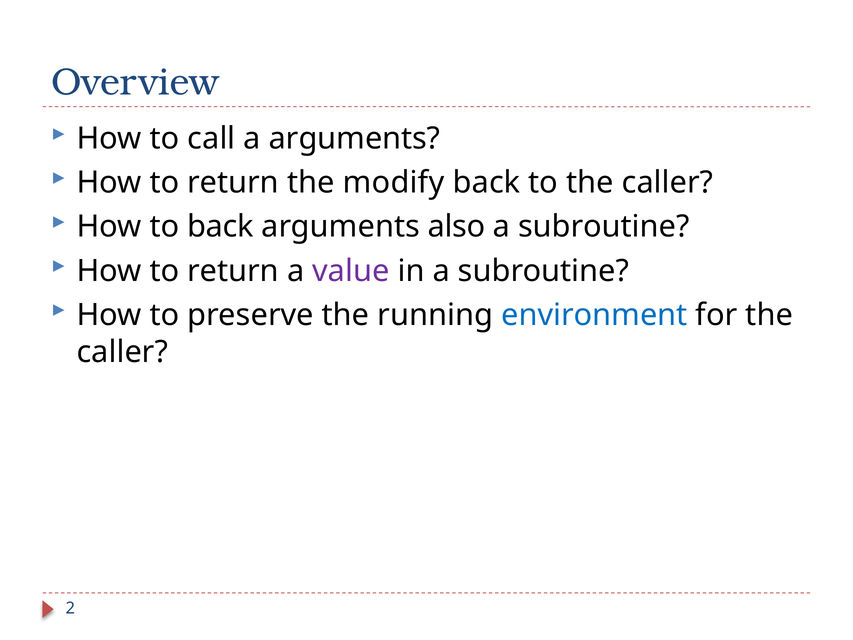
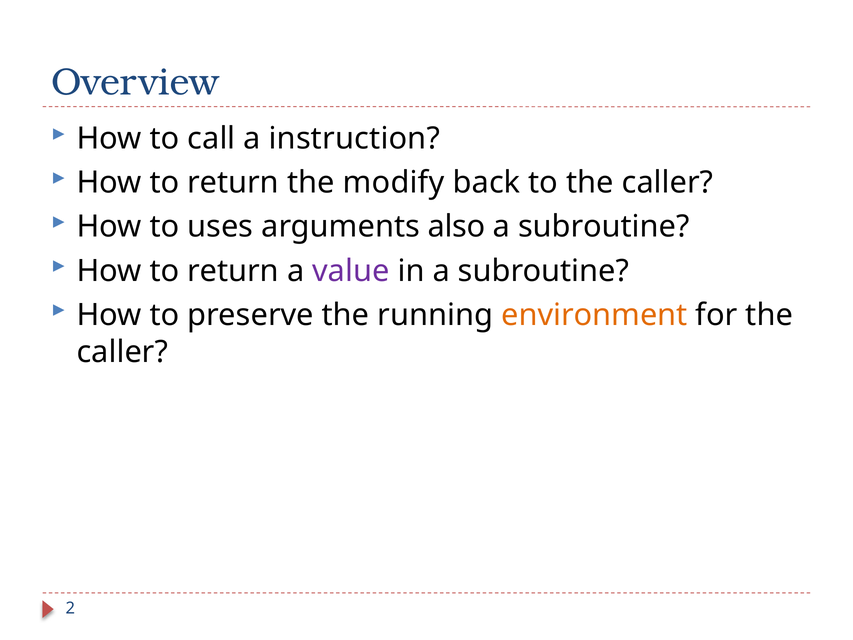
a arguments: arguments -> instruction (354, 139)
to back: back -> uses (220, 227)
environment colour: blue -> orange (594, 315)
